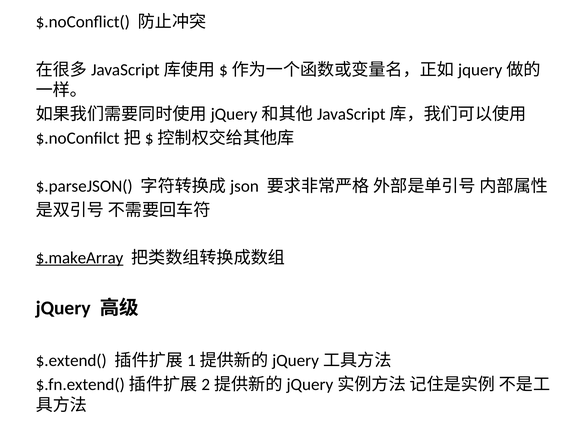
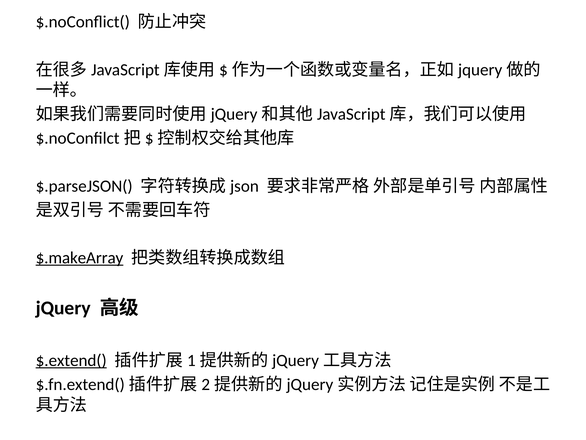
$.extend( underline: none -> present (71, 360)
